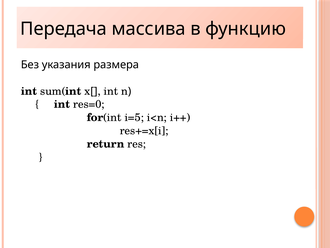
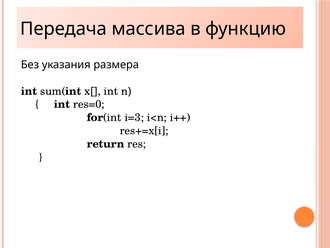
i=5: i=5 -> i=3 (134, 117)
